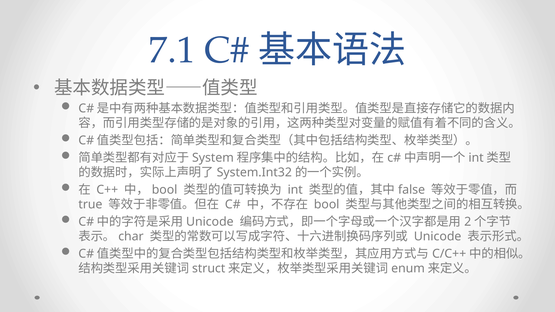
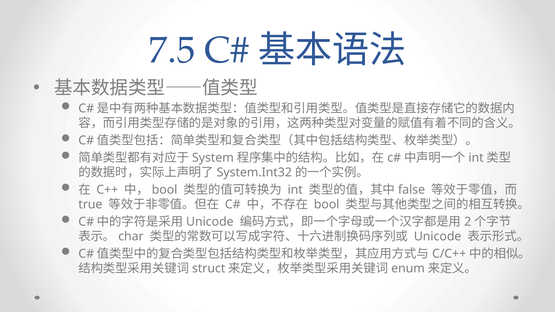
7.1: 7.1 -> 7.5 (172, 50)
